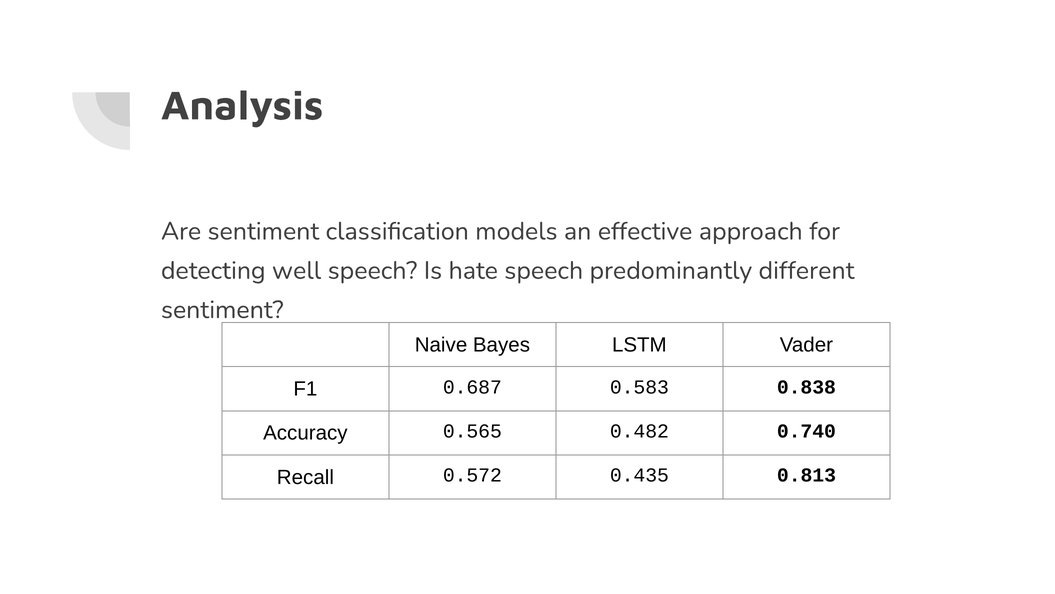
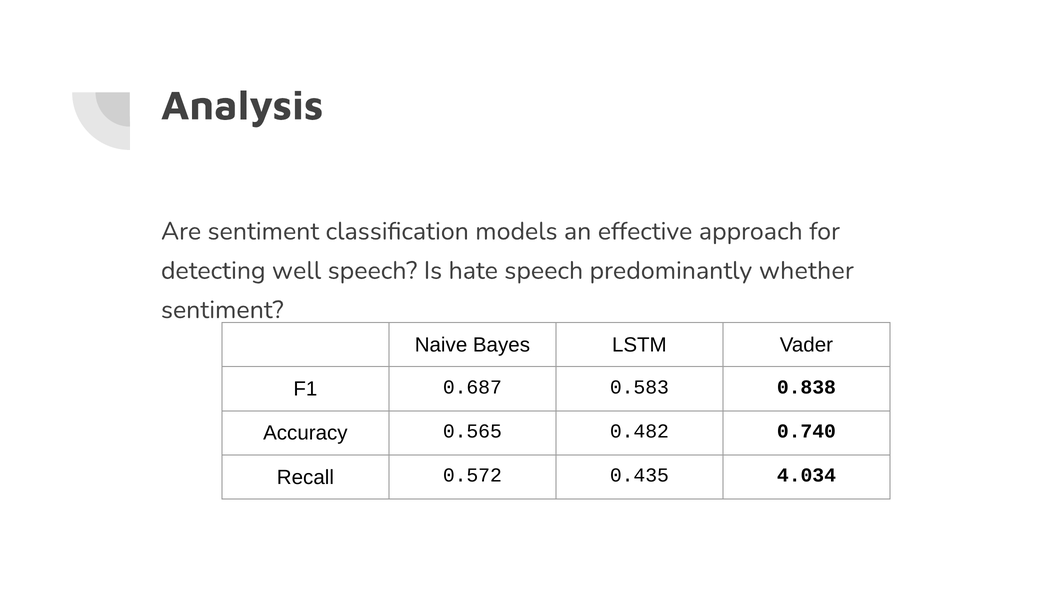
different: different -> whether (806, 270)
0.813: 0.813 -> 4.034 (806, 475)
